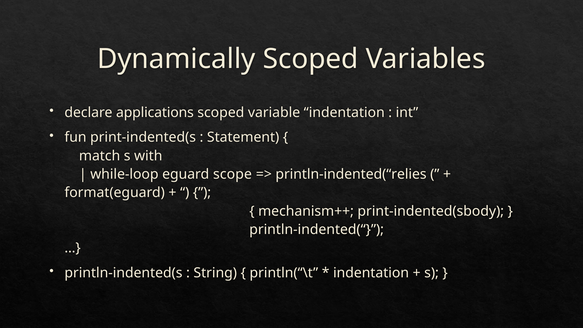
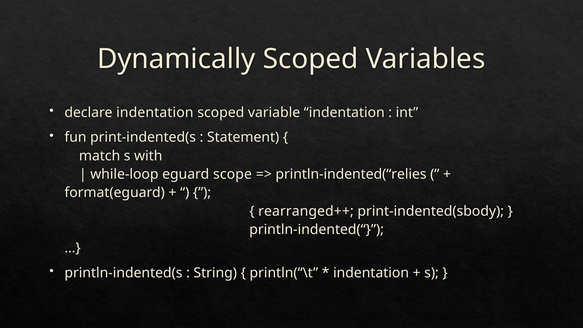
declare applications: applications -> indentation (155, 113)
mechanism++: mechanism++ -> rearranged++ (306, 211)
